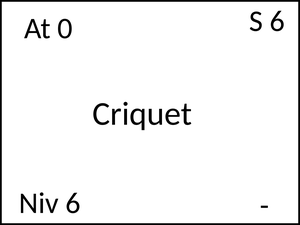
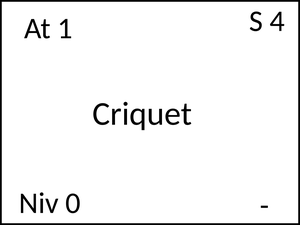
S 6: 6 -> 4 (277, 21)
0: 0 -> 1 (65, 28)
Niv 6: 6 -> 0 (73, 203)
